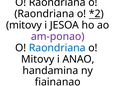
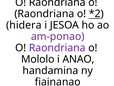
mitovy: mitovy -> hidera (24, 25)
Raondriana colour: blue -> purple (57, 48)
Mitovy: Mitovy -> Mololo (38, 59)
